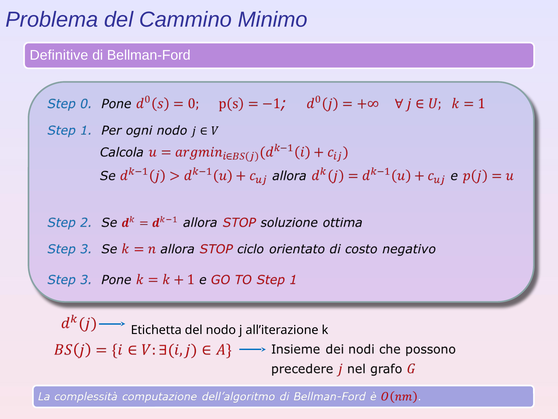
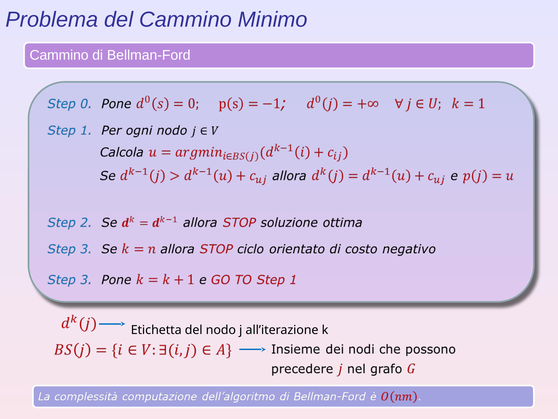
Definitive: Definitive -> Cammino (59, 55)
